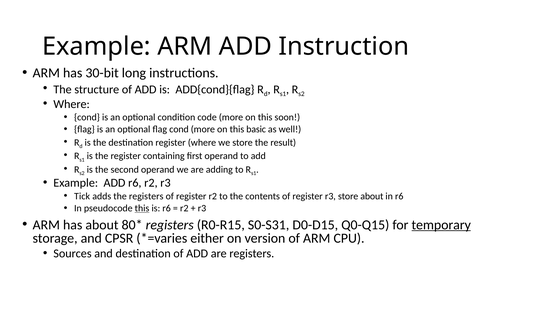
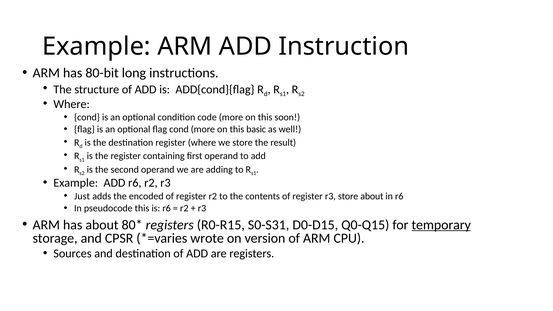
30-bit: 30-bit -> 80-bit (102, 73)
Tick: Tick -> Just (82, 196)
the registers: registers -> encoded (146, 196)
this underline: present -> none (142, 208)
either: either -> wrote (207, 238)
